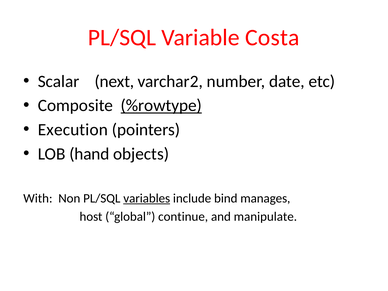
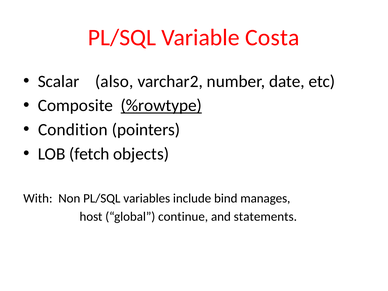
next: next -> also (114, 81)
Execution: Execution -> Condition (73, 130)
hand: hand -> fetch (89, 154)
variables underline: present -> none (147, 198)
manipulate: manipulate -> statements (265, 216)
